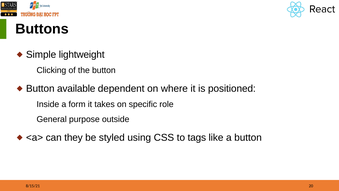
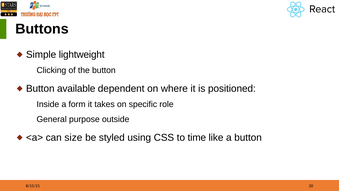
they: they -> size (73, 137)
tags: tags -> time (197, 137)
